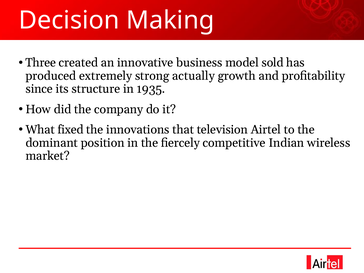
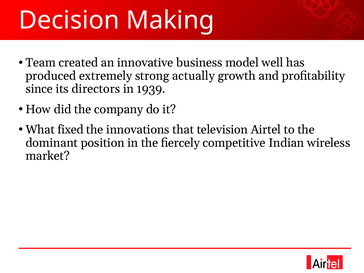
Three: Three -> Team (41, 63)
sold: sold -> well (273, 63)
structure: structure -> directors (96, 89)
1935: 1935 -> 1939 (151, 89)
